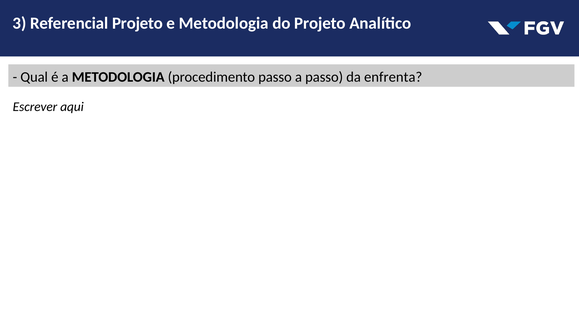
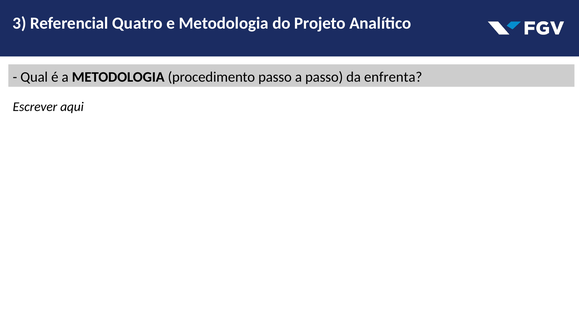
Referencial Projeto: Projeto -> Quatro (137, 23)
